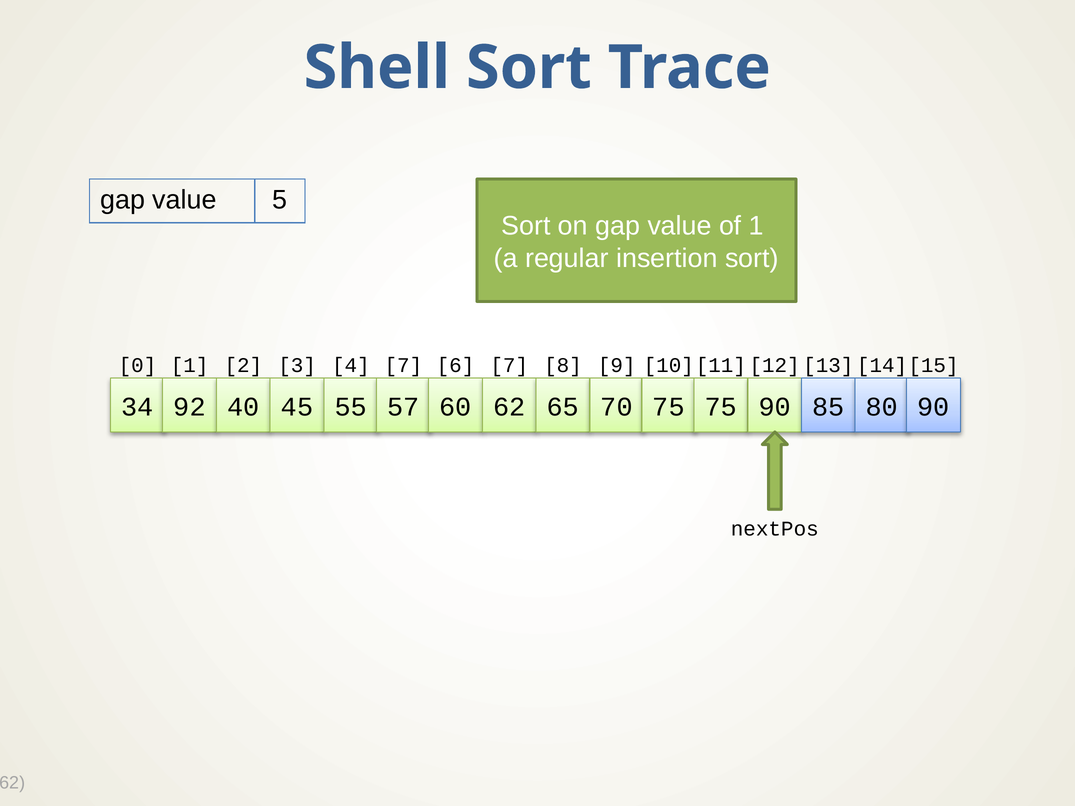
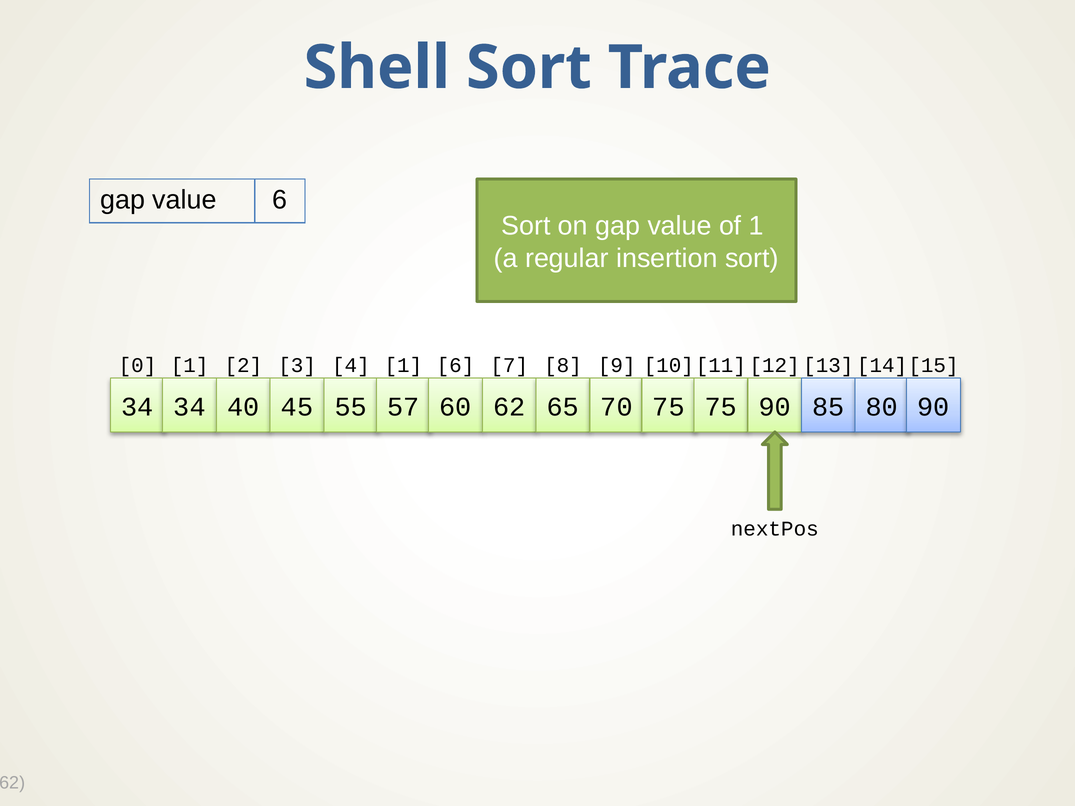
value 5: 5 -> 6 (280, 200)
7: 7 -> 1 (403, 365)
34 92: 92 -> 34 (190, 407)
